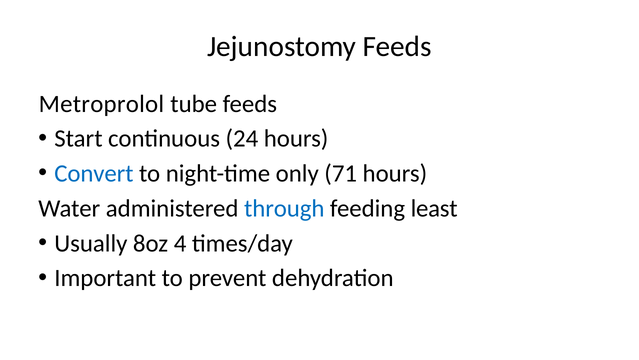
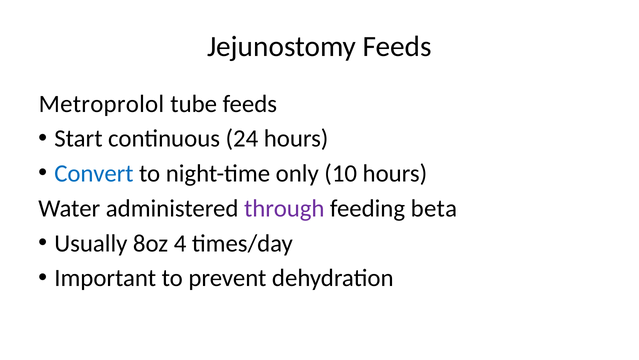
71: 71 -> 10 (341, 173)
through colour: blue -> purple (284, 208)
least: least -> beta (434, 208)
